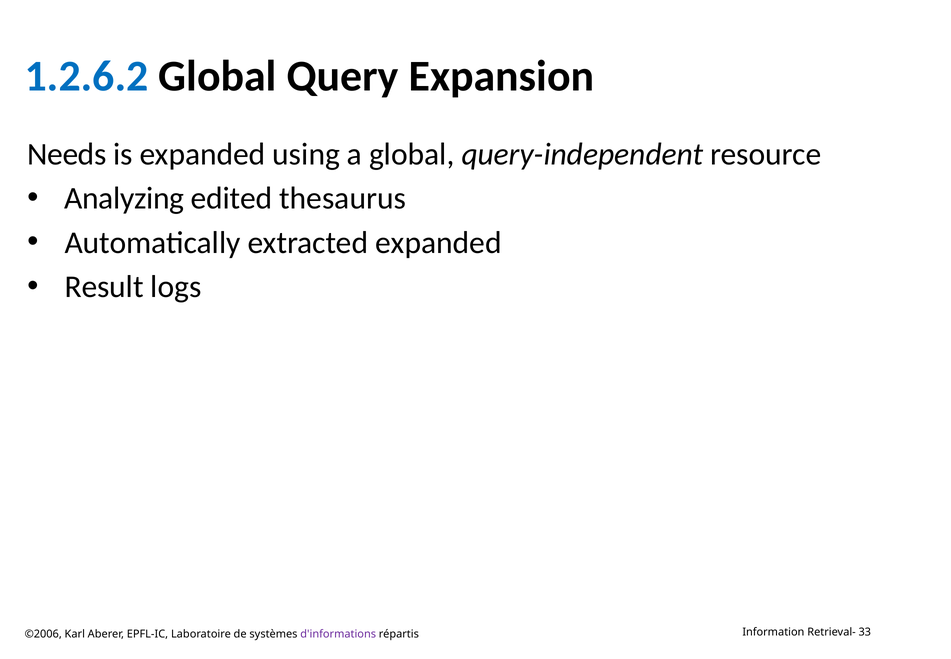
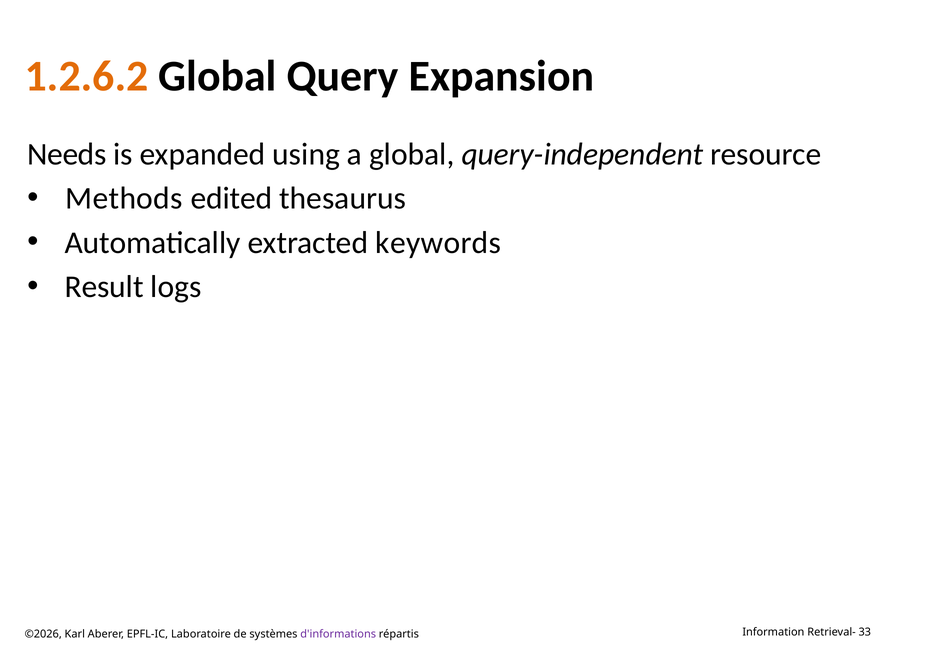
1.2.6.2 colour: blue -> orange (87, 76)
Analyzing: Analyzing -> Methods (124, 198)
extracted expanded: expanded -> keywords (438, 242)
©2006: ©2006 -> ©2026 (43, 634)
